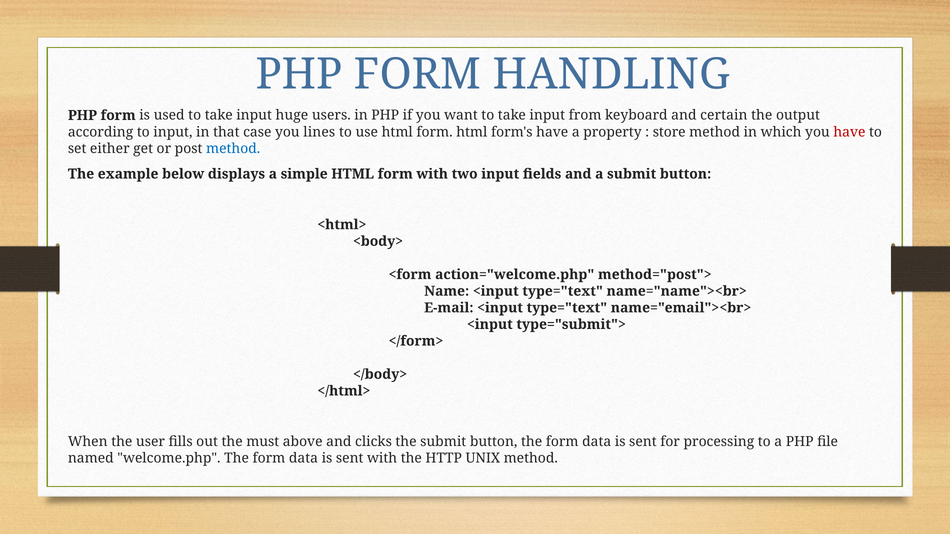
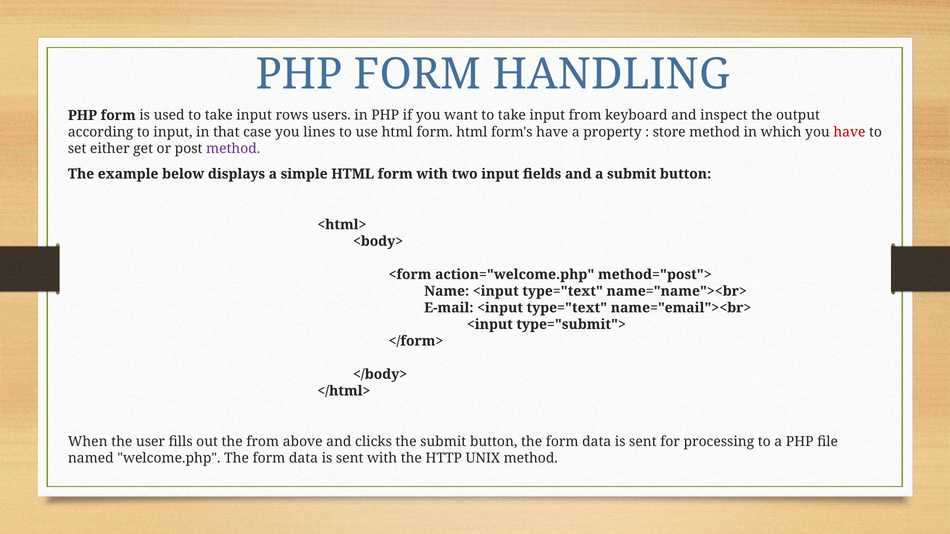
huge: huge -> rows (292, 115)
certain: certain -> inspect (724, 115)
method colour: blue -> purple (233, 149)
the must: must -> from (263, 442)
